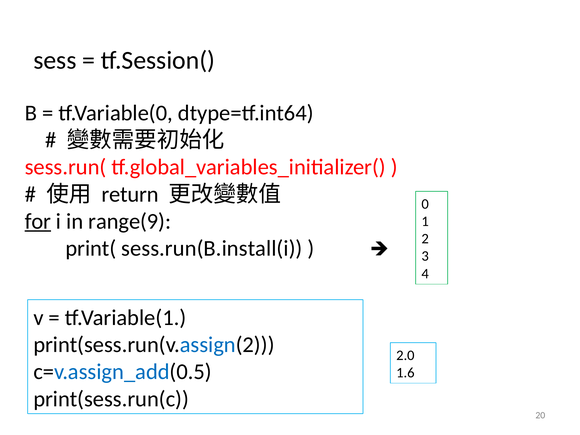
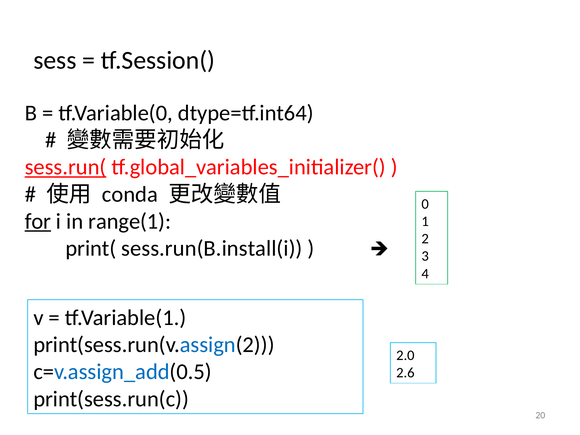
sess.run( underline: none -> present (66, 167)
return: return -> conda (130, 194)
range(9: range(9 -> range(1 (130, 221)
1.6: 1.6 -> 2.6 (405, 373)
